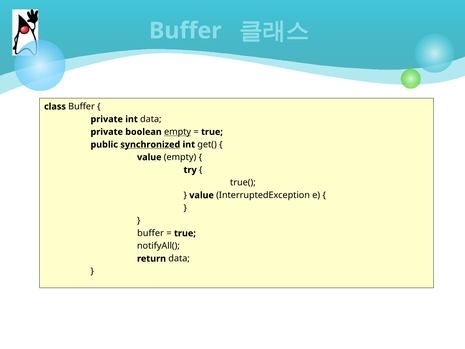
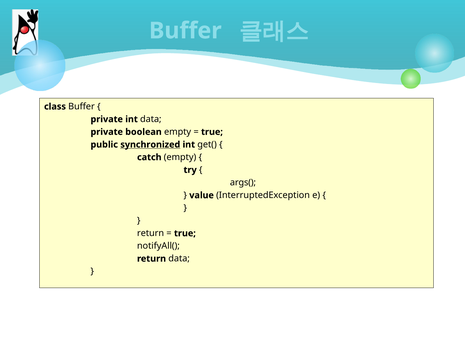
empty underline: present -> none (178, 132)
value: value -> catch (149, 157)
true(: true( -> args( (243, 182)
buffer: buffer -> return (151, 233)
